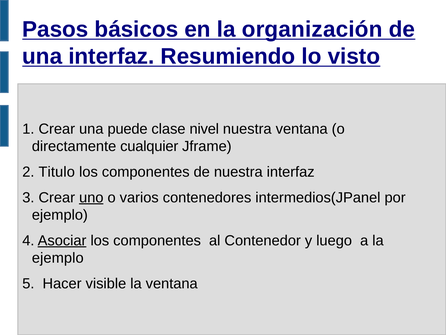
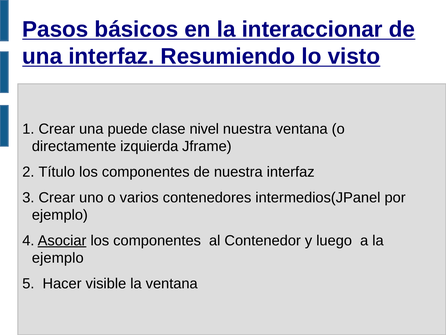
organización: organización -> interaccionar (312, 29)
cualquier: cualquier -> izquierda (149, 146)
Titulo: Titulo -> Título (57, 172)
uno underline: present -> none (91, 197)
